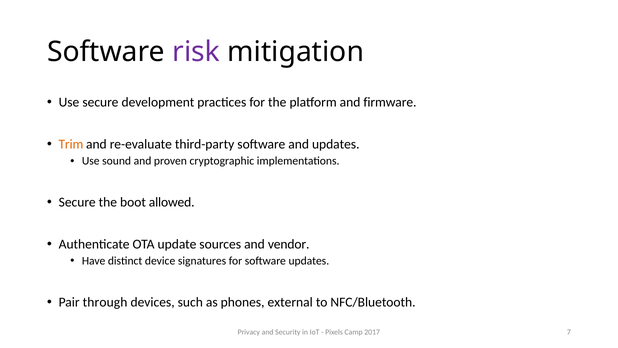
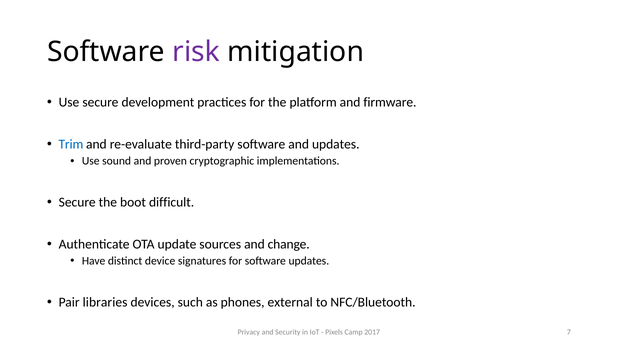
Trim colour: orange -> blue (71, 144)
allowed: allowed -> difficult (172, 202)
vendor: vendor -> change (289, 244)
through: through -> libraries (105, 302)
